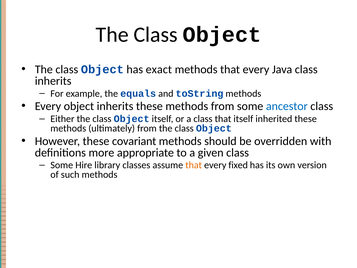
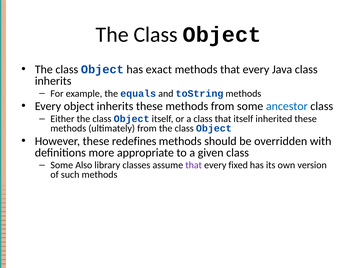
covariant: covariant -> redefines (134, 141)
Hire: Hire -> Also (84, 165)
that colour: orange -> purple (194, 165)
